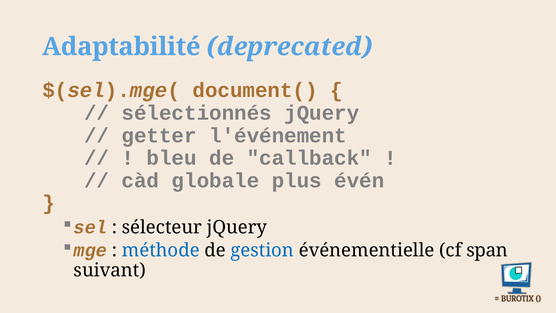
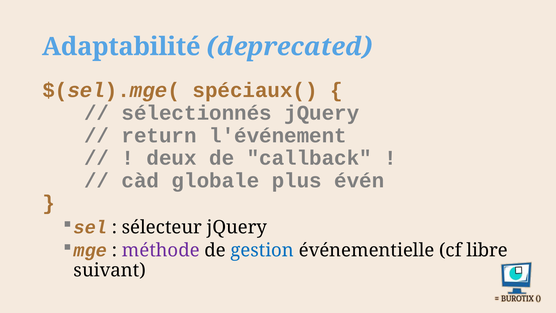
document(: document( -> spéciaux( (255, 90)
getter: getter -> return (159, 135)
bleu: bleu -> deux (172, 158)
méthode colour: blue -> purple (161, 250)
span: span -> libre (487, 250)
